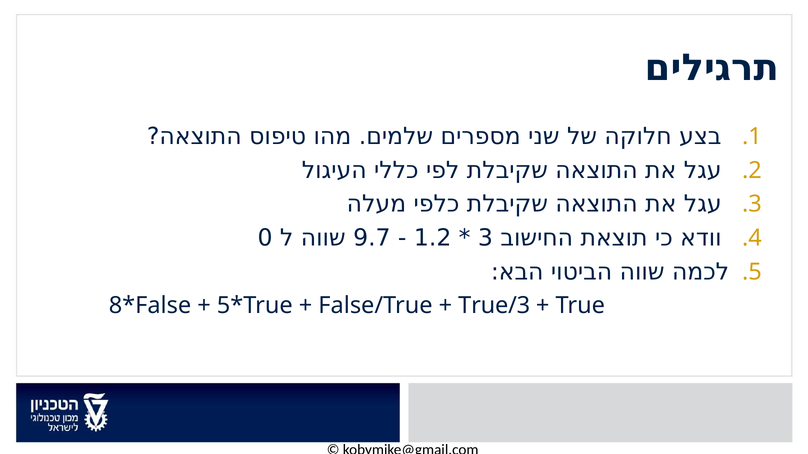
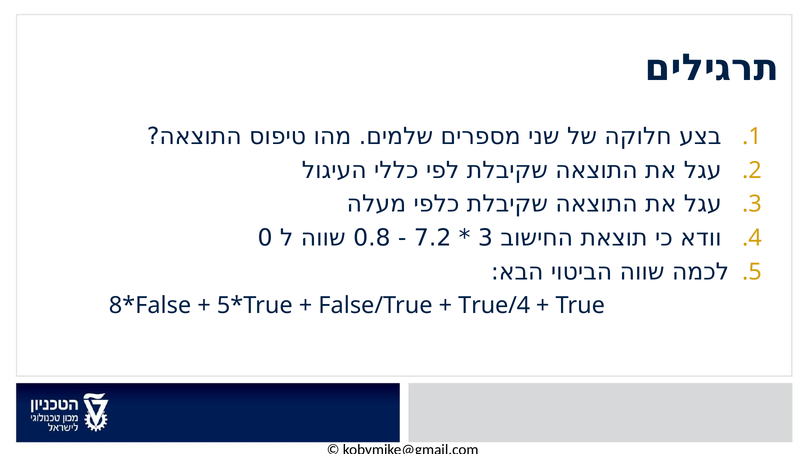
9.7: 9.7 -> 0.8 (372, 238)
1.2: 1.2 -> 7.2 (433, 238)
True/3: True/3 -> True/4 (494, 306)
